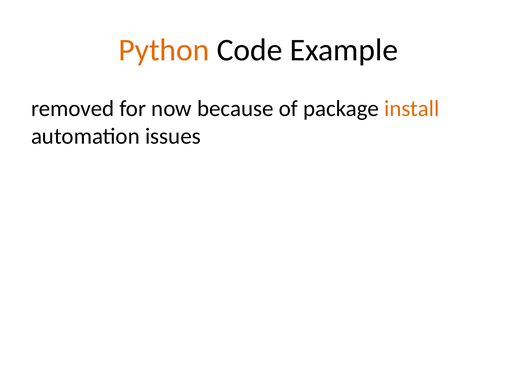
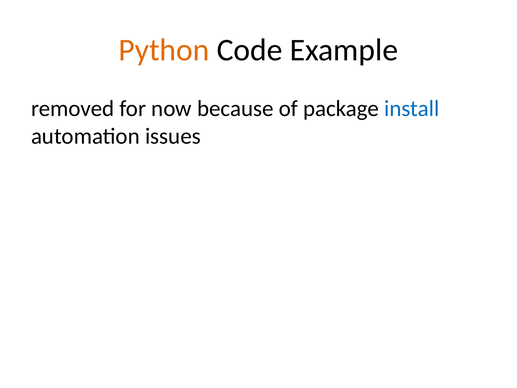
install colour: orange -> blue (412, 108)
